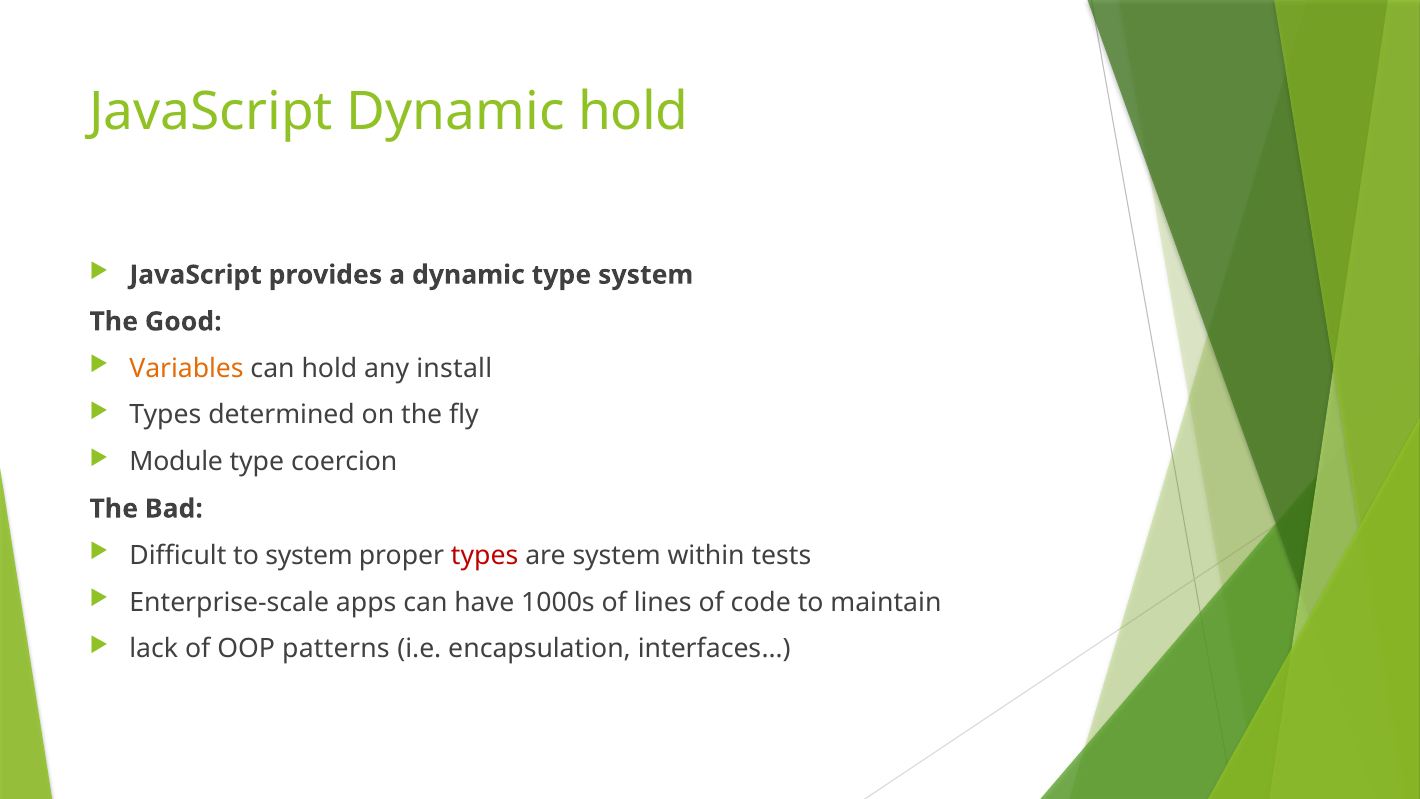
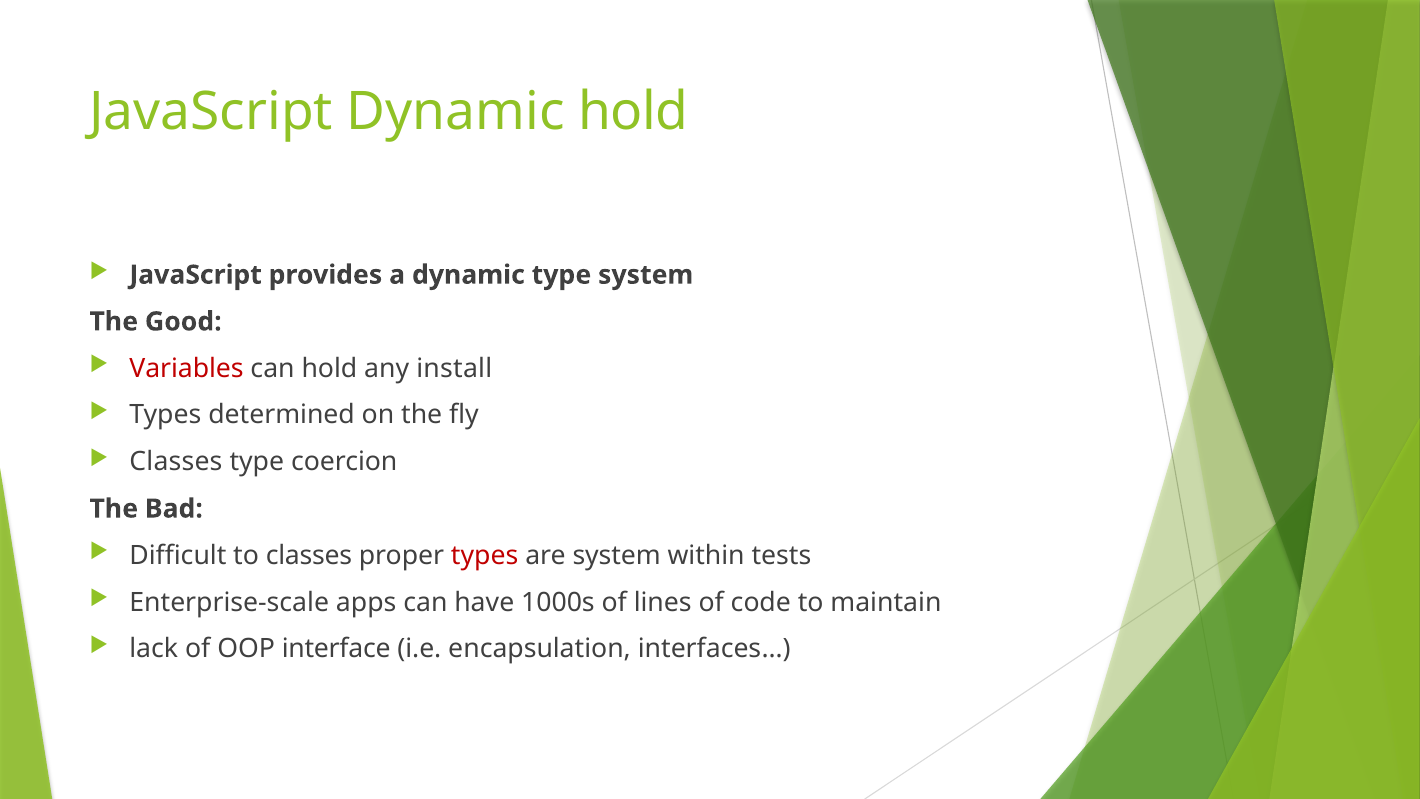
Variables colour: orange -> red (187, 368)
Module: Module -> Classes (176, 462)
to system: system -> classes (309, 555)
patterns: patterns -> interface (336, 649)
